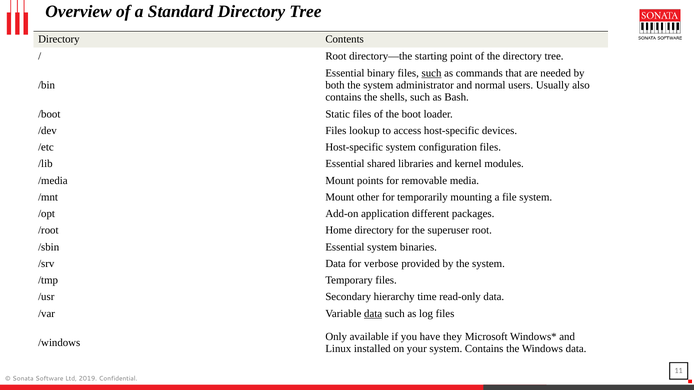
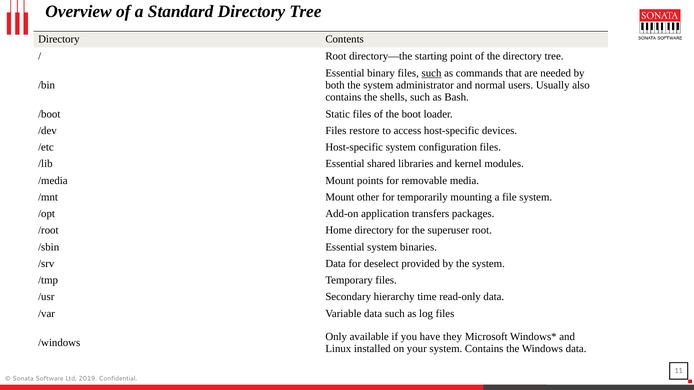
lookup: lookup -> restore (364, 131)
different: different -> transfers (431, 214)
verbose: verbose -> deselect (381, 264)
data underline: present -> none (373, 314)
